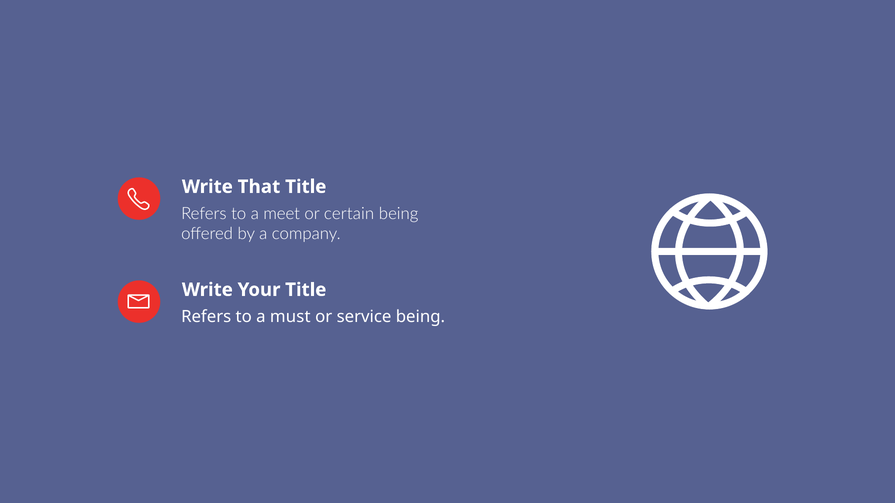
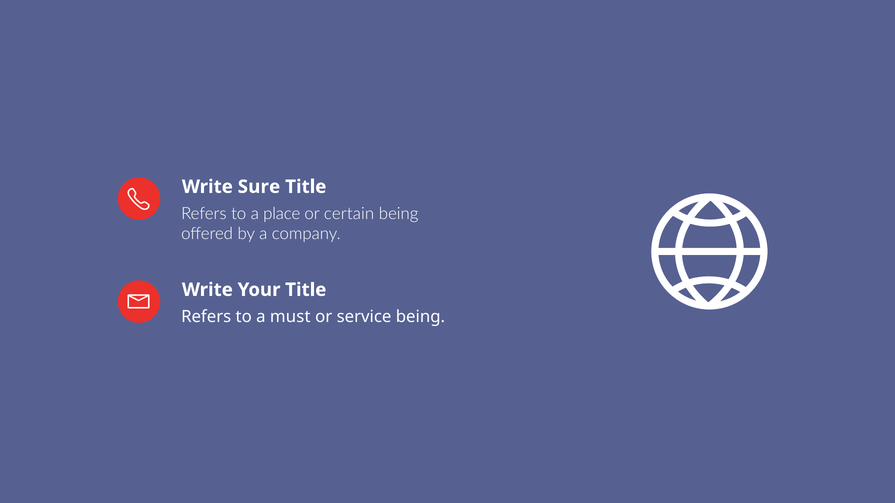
That: That -> Sure (259, 187)
meet: meet -> place (282, 214)
